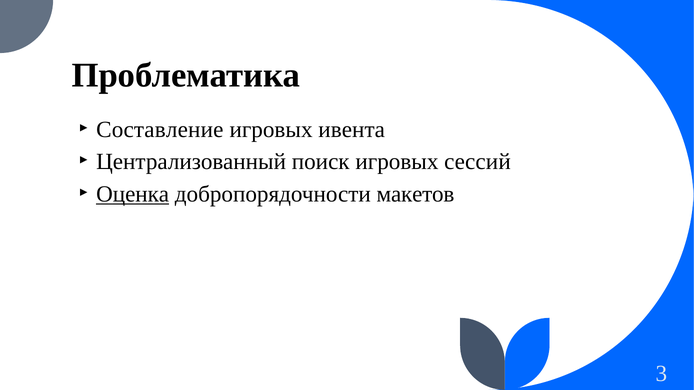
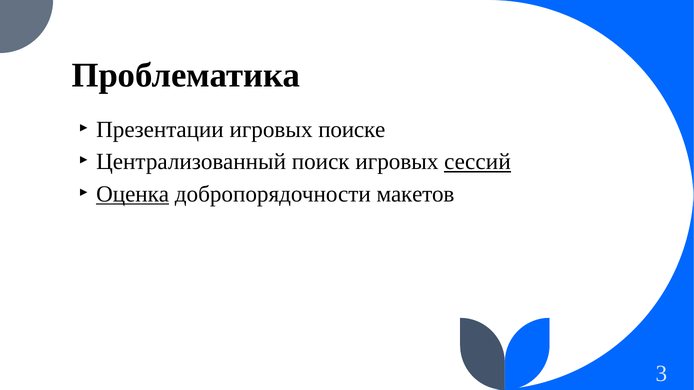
Составление: Составление -> Презентации (160, 130)
ивента: ивента -> поиске (352, 130)
сессий underline: none -> present (478, 162)
